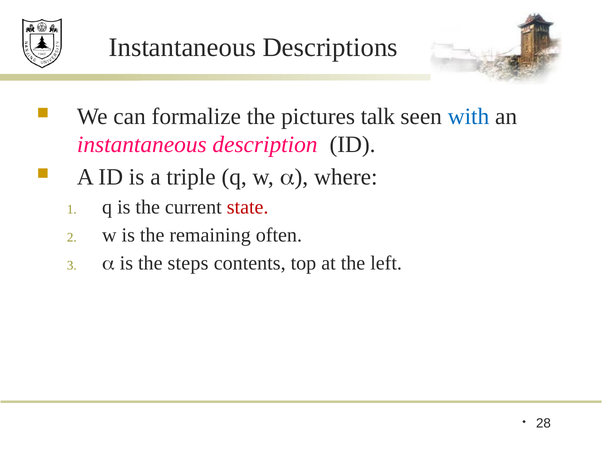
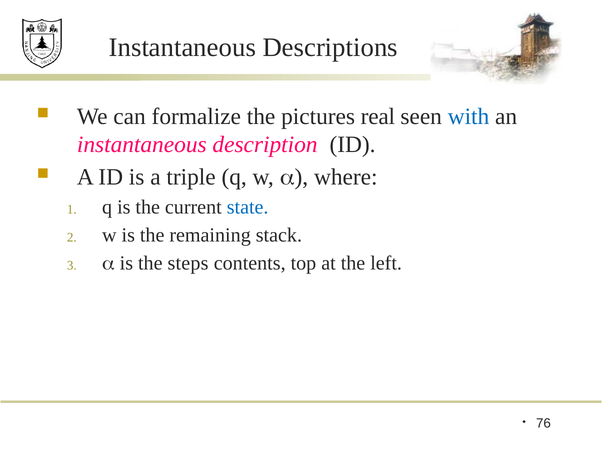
talk: talk -> real (378, 116)
state colour: red -> blue (248, 207)
often: often -> stack (279, 235)
28: 28 -> 76 (543, 424)
